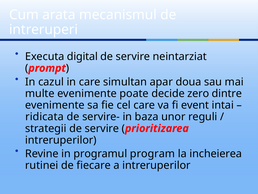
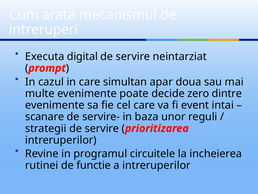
ridicata: ridicata -> scanare (45, 117)
program: program -> circuitele (153, 153)
fiecare: fiecare -> functie (94, 165)
